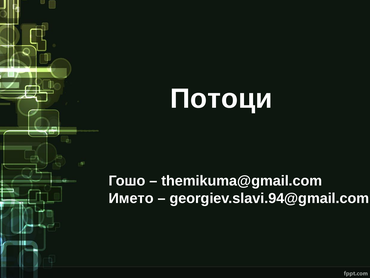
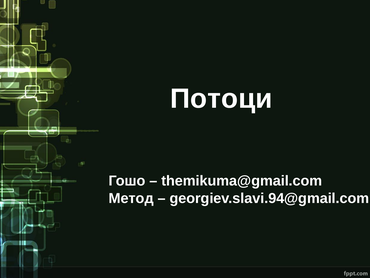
Името: Името -> Метод (131, 198)
